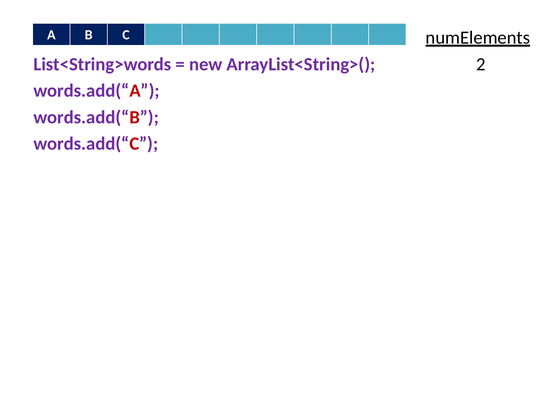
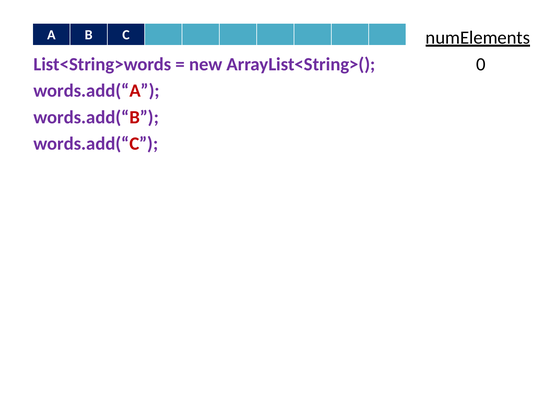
2: 2 -> 0 (481, 64)
